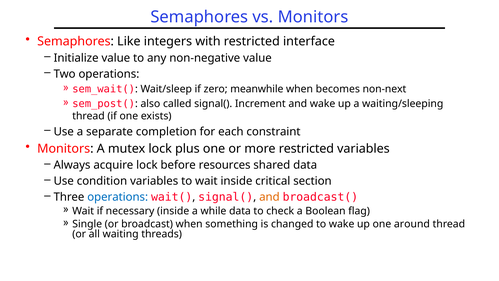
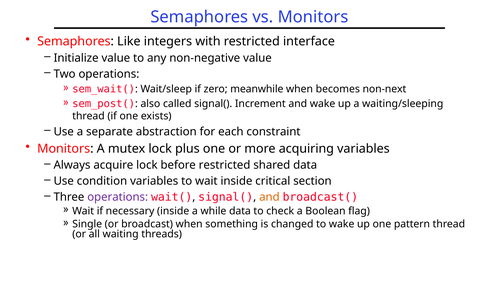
completion: completion -> abstraction (166, 132)
more restricted: restricted -> acquiring (306, 148)
before resources: resources -> restricted (225, 165)
operations colour: blue -> purple (118, 197)
around: around -> pattern (412, 224)
